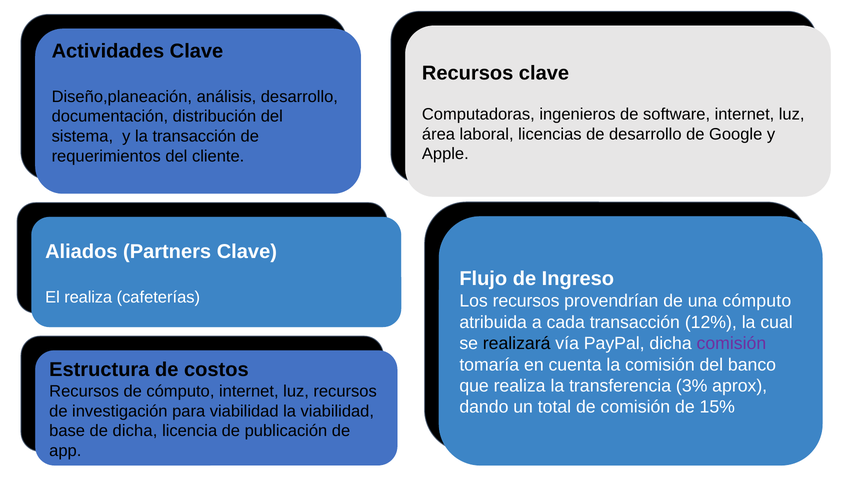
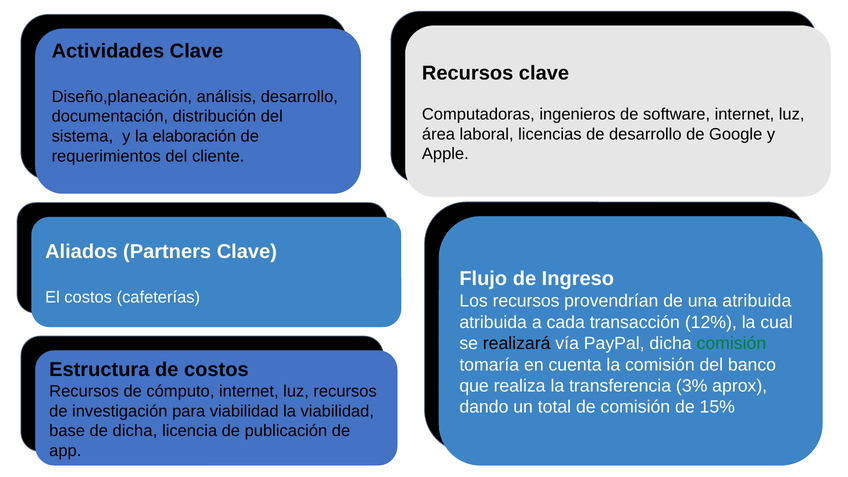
transacción: transacción -> elaboración (194, 136)
El realiza: realiza -> costos (88, 297)
una cómputo: cómputo -> atribuida (757, 301)
comisión colour: purple -> green (731, 344)
